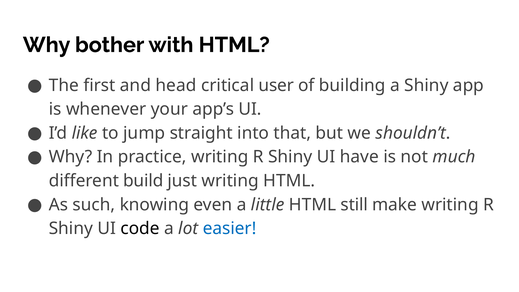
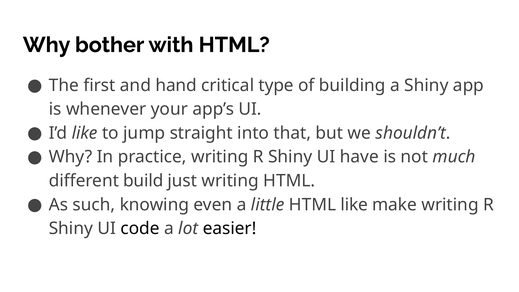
head: head -> hand (176, 85)
user: user -> type (276, 85)
HTML still: still -> like (354, 205)
easier colour: blue -> black (230, 228)
